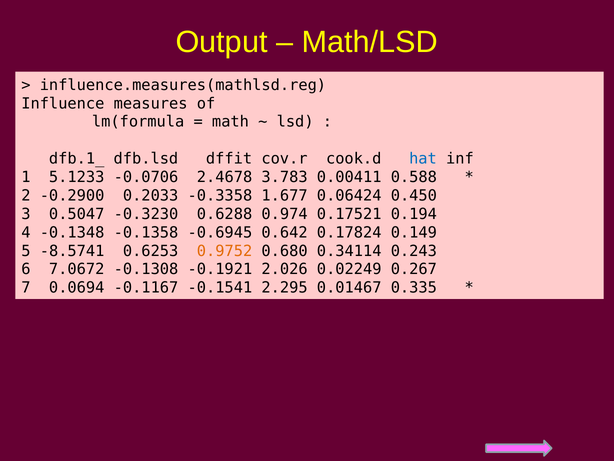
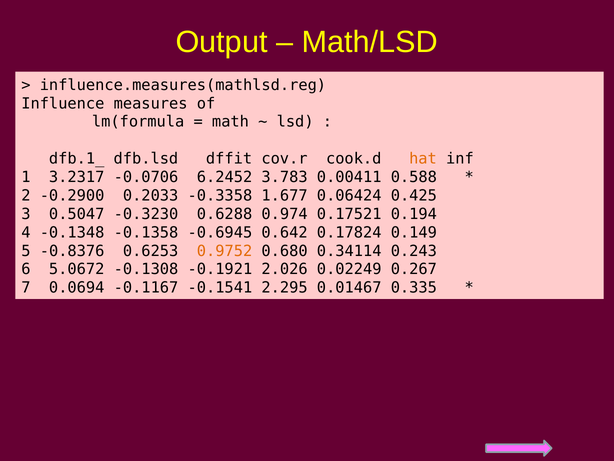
hat colour: blue -> orange (423, 159)
5.1233: 5.1233 -> 3.2317 (77, 177)
2.4678: 2.4678 -> 6.2452 (225, 177)
0.450: 0.450 -> 0.425 (414, 195)
-8.5741: -8.5741 -> -0.8376 (72, 251)
7.0672: 7.0672 -> 5.0672 (77, 269)
